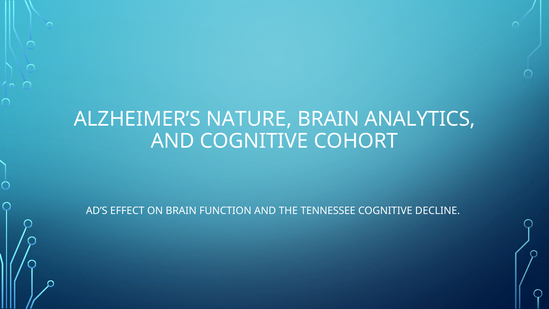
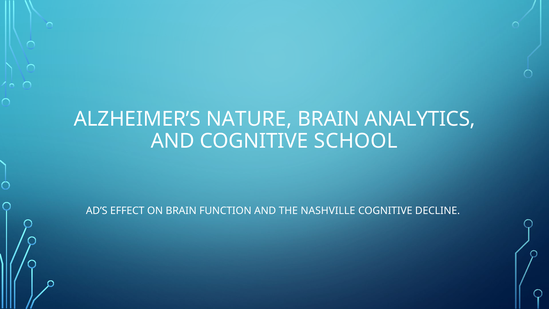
COHORT: COHORT -> SCHOOL (356, 141)
TENNESSEE: TENNESSEE -> NASHVILLE (328, 211)
